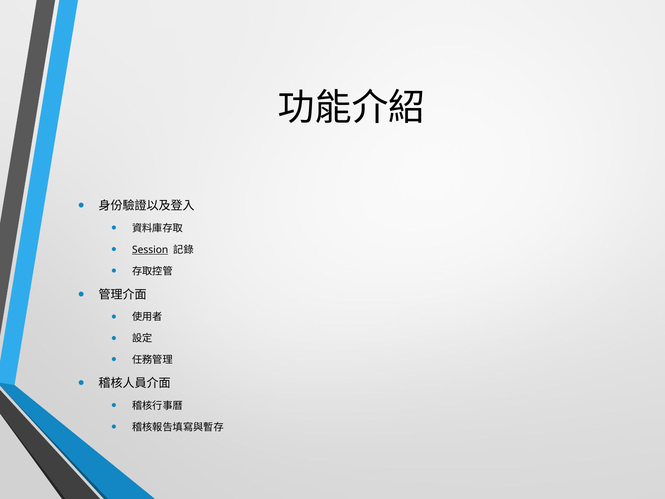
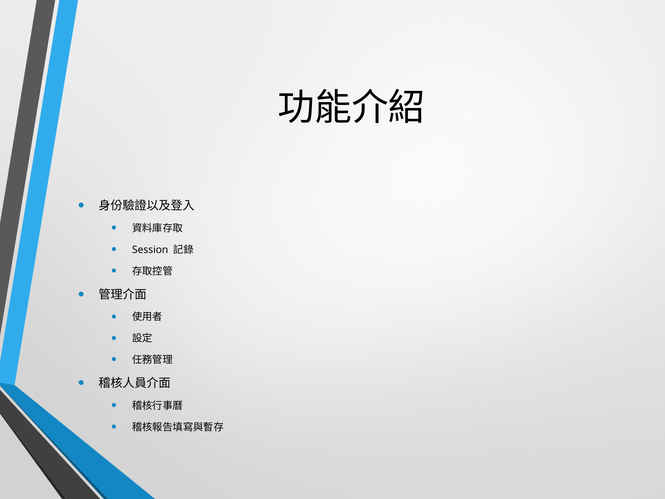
Session underline: present -> none (150, 250)
